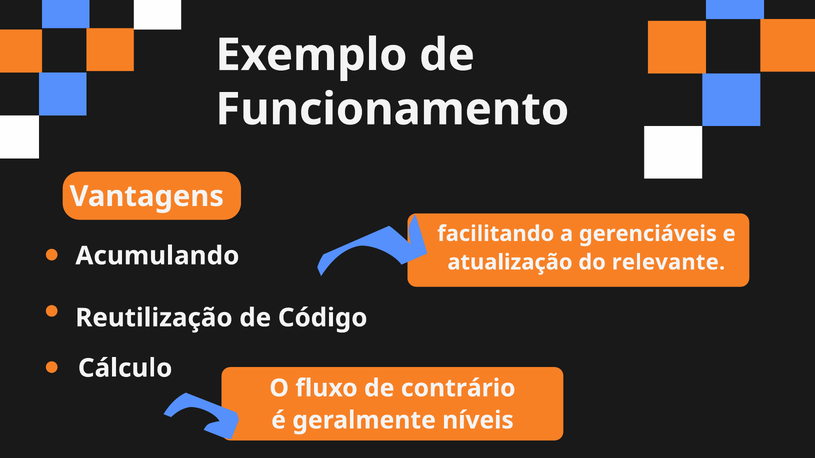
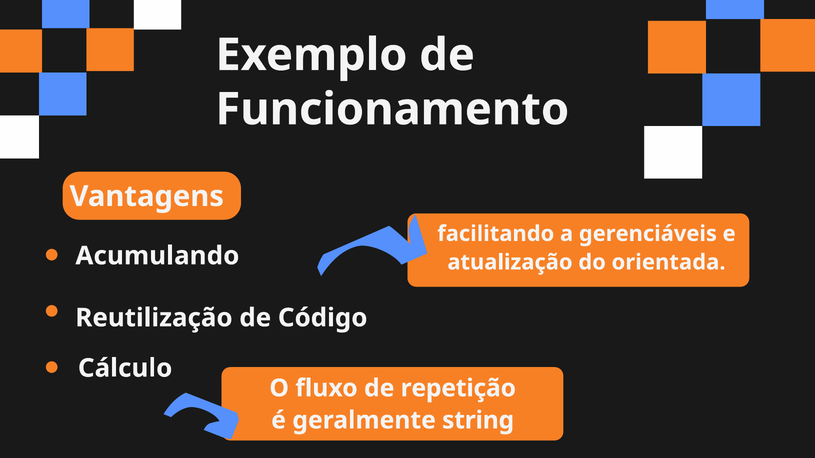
relevante: relevante -> orientada (669, 262)
contrário: contrário -> repetição (458, 389)
níveis: níveis -> string (478, 421)
